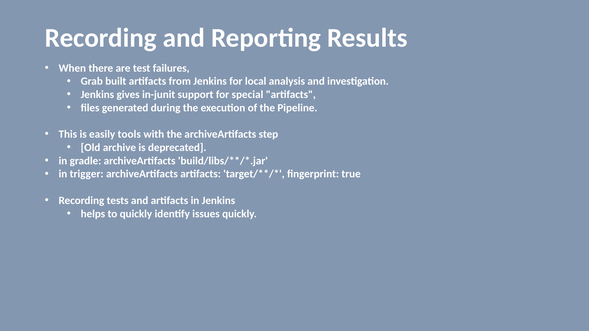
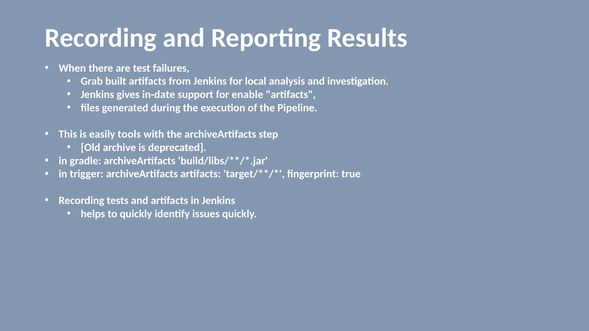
in-junit: in-junit -> in-date (159, 95)
special: special -> enable (247, 95)
